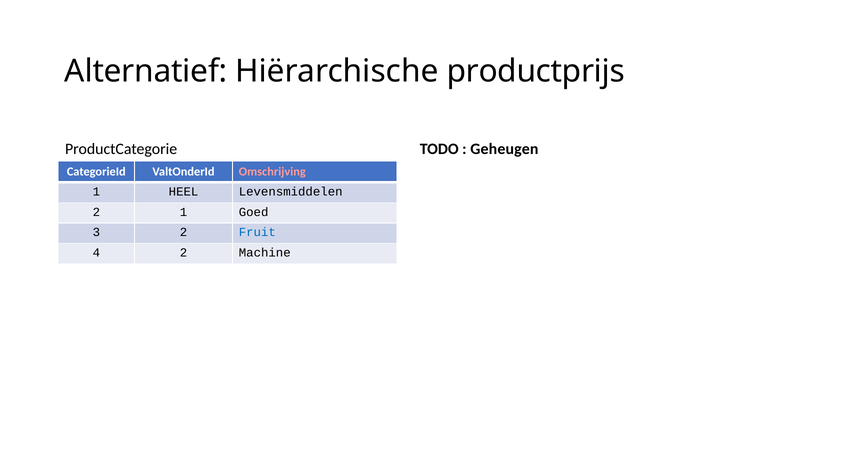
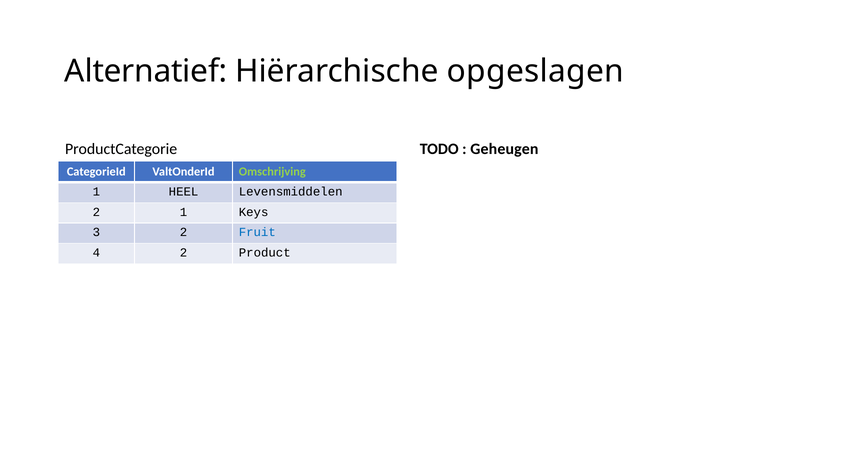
productprijs: productprijs -> opgeslagen (535, 71)
Omschrijving colour: pink -> light green (272, 172)
Goed: Goed -> Keys (254, 212)
Machine: Machine -> Product (265, 253)
